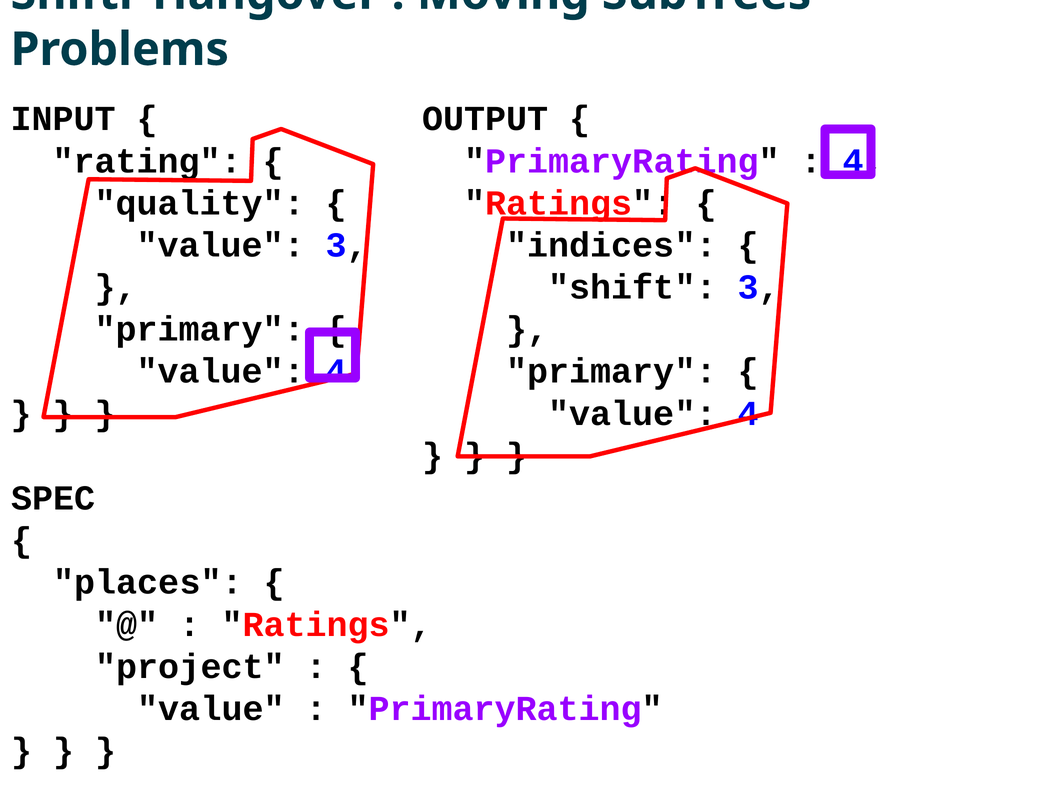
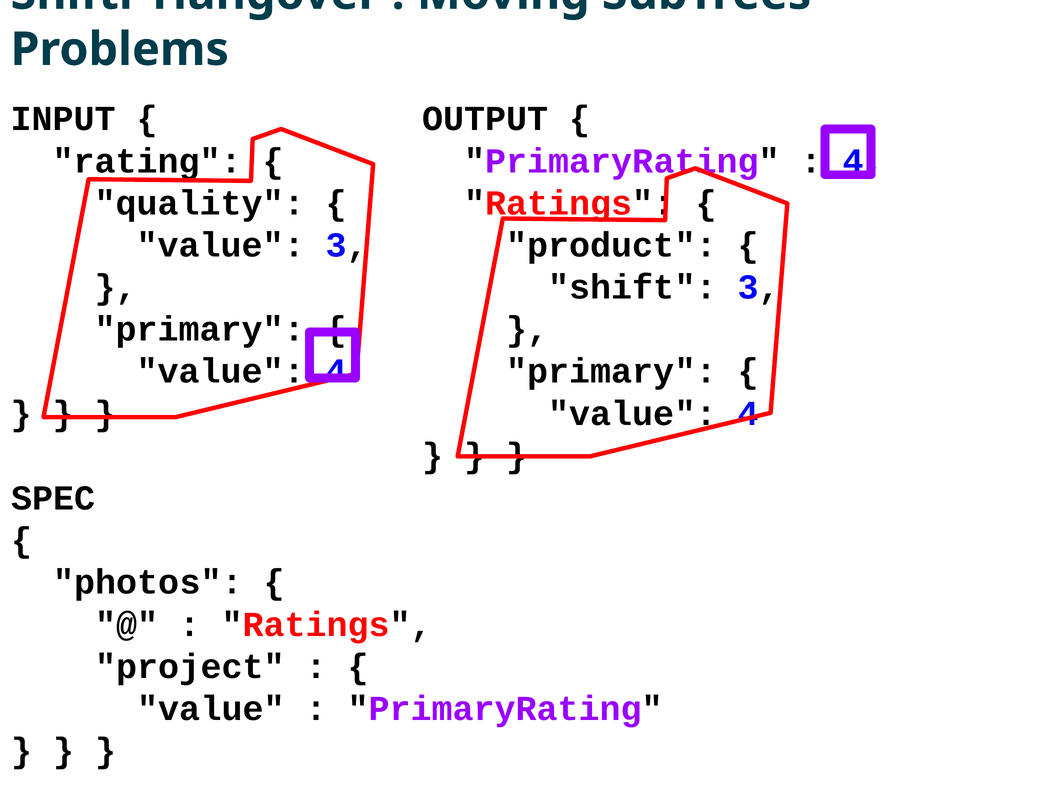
indices: indices -> product (611, 245)
places: places -> photos (148, 582)
